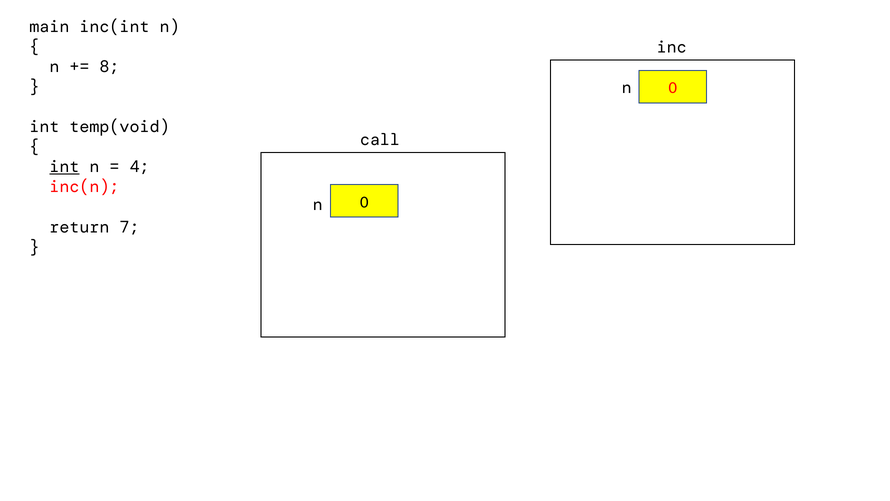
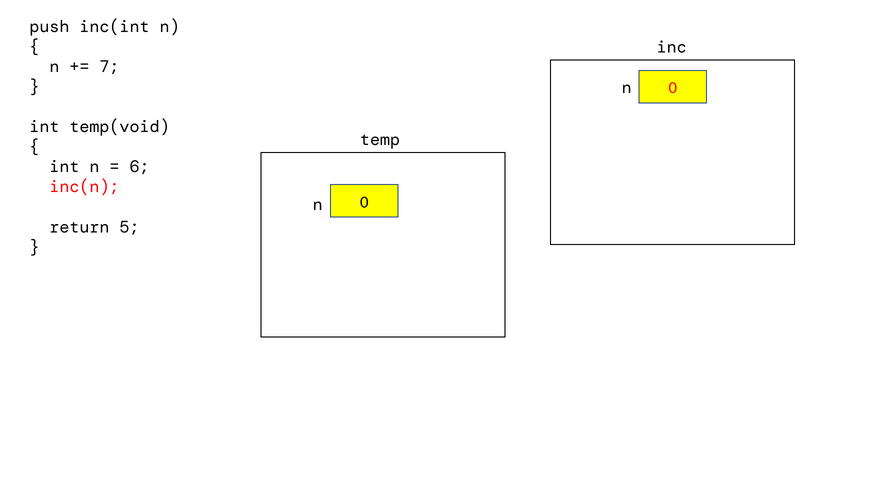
main: main -> push (49, 27)
8: 8 -> 7 (109, 67)
call: call -> temp (380, 140)
int underline: present -> none (64, 167)
4: 4 -> 6 (140, 167)
7: 7 -> 5 (130, 227)
